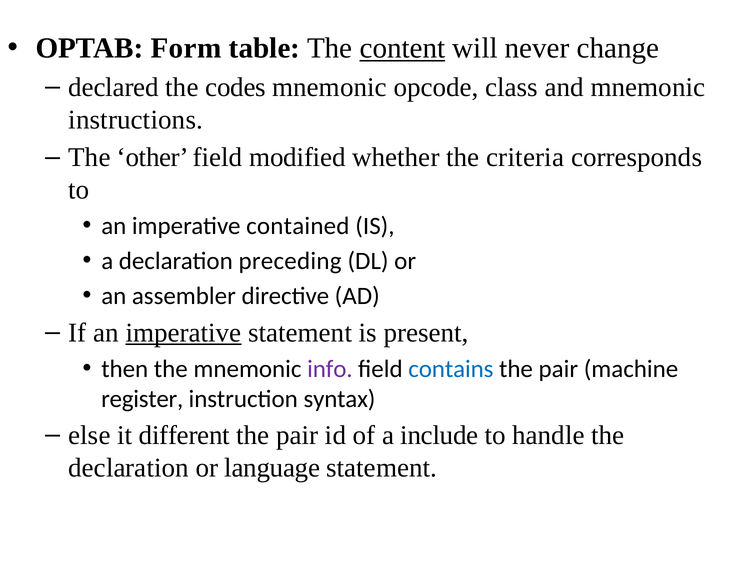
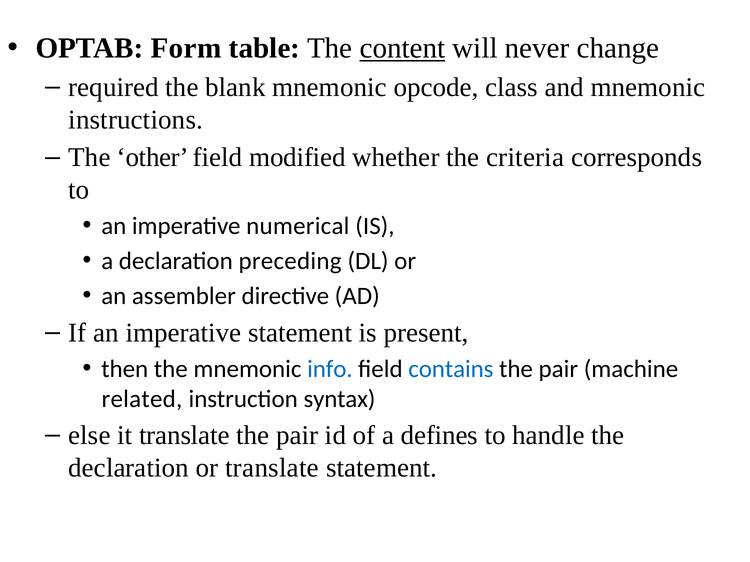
declared: declared -> required (114, 87)
codes: codes -> blank (235, 87)
contained: contained -> numerical (298, 226)
imperative underline: present -> none (184, 333)
info colour: purple -> blue (330, 369)
register: register -> related (142, 399)
it different: different -> translate (184, 436)
include: include -> defines (439, 436)
or language: language -> translate (272, 468)
